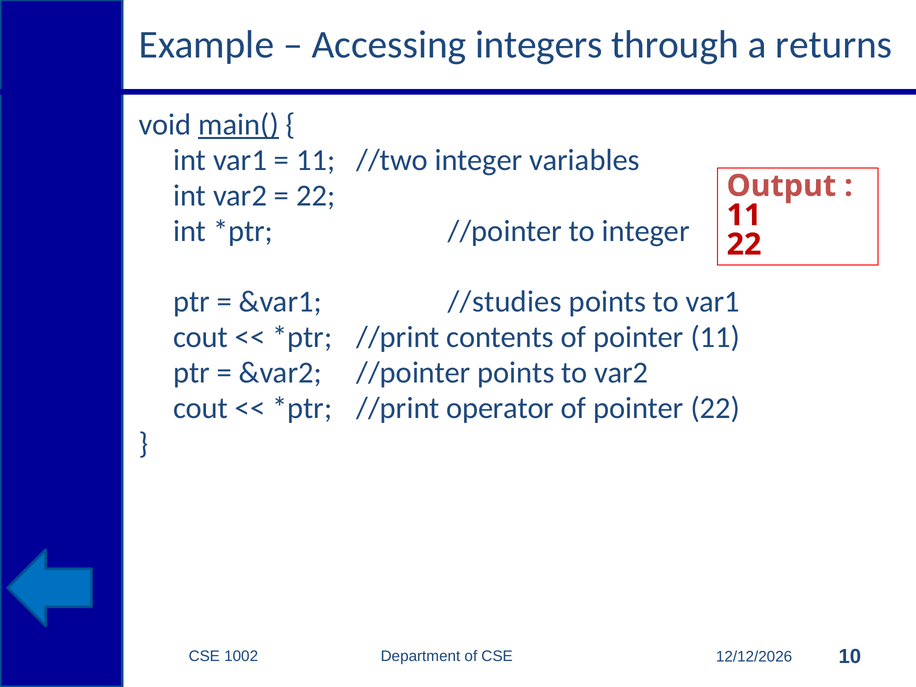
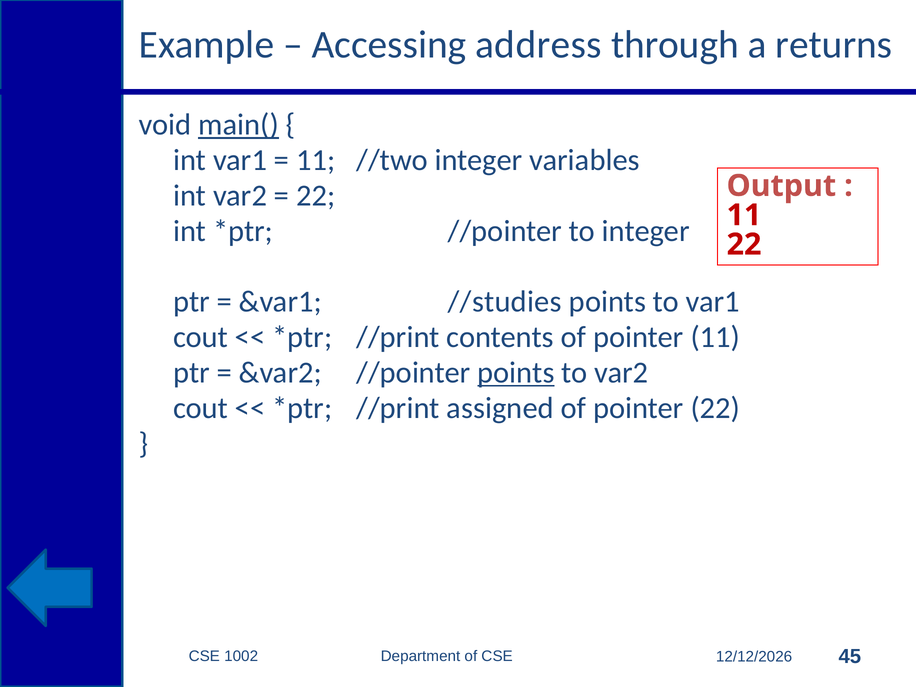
integers: integers -> address (539, 45)
points underline: none -> present (516, 373)
operator: operator -> assigned (500, 408)
10: 10 -> 45 (850, 656)
